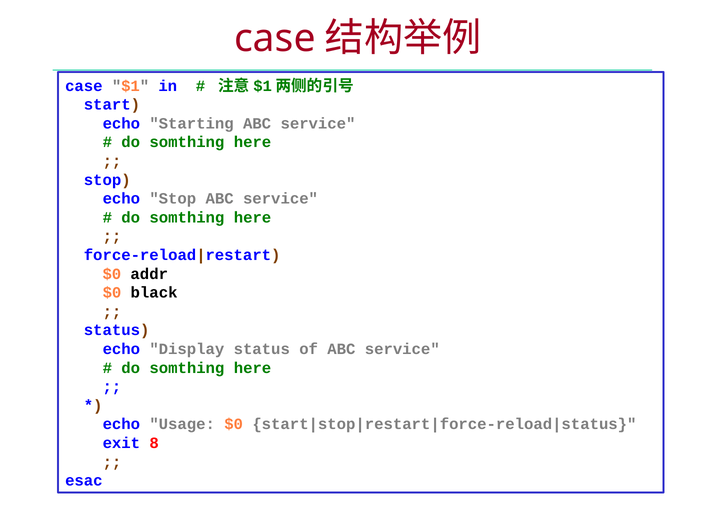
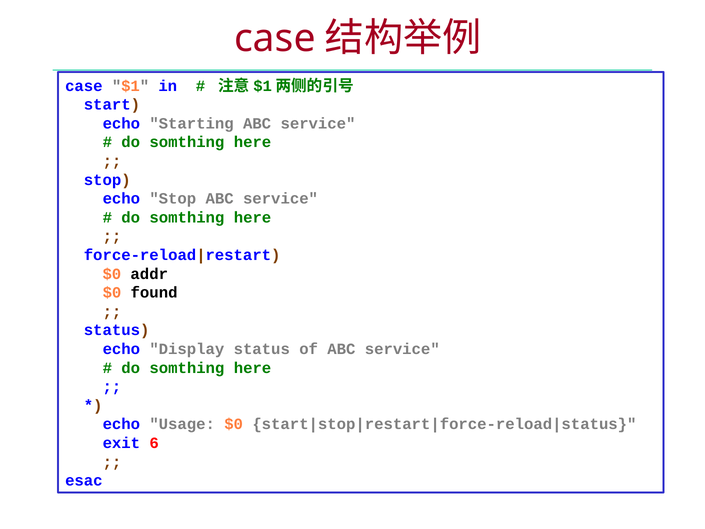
black: black -> found (154, 293)
8: 8 -> 6 (154, 443)
